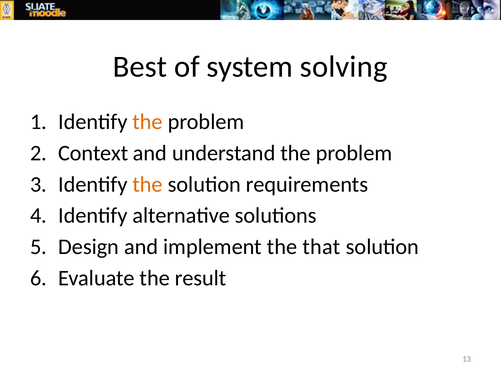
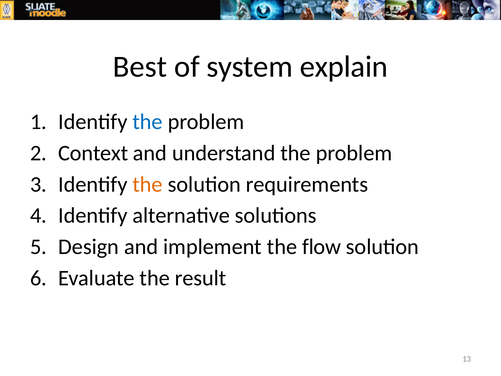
solving: solving -> explain (344, 67)
the colour: orange -> blue (148, 122)
that: that -> flow (322, 247)
